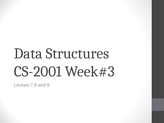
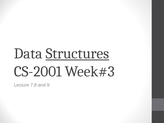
Structures underline: none -> present (77, 53)
